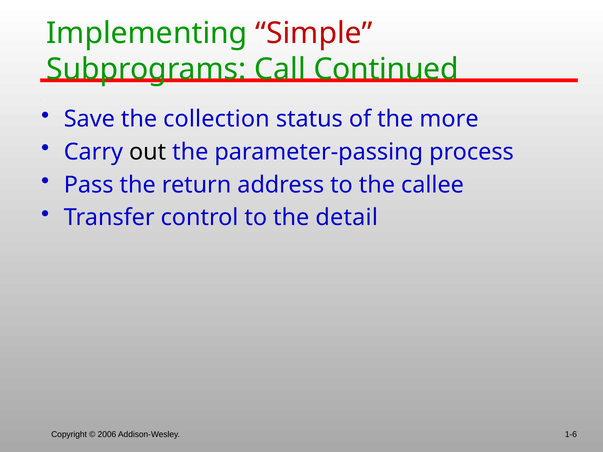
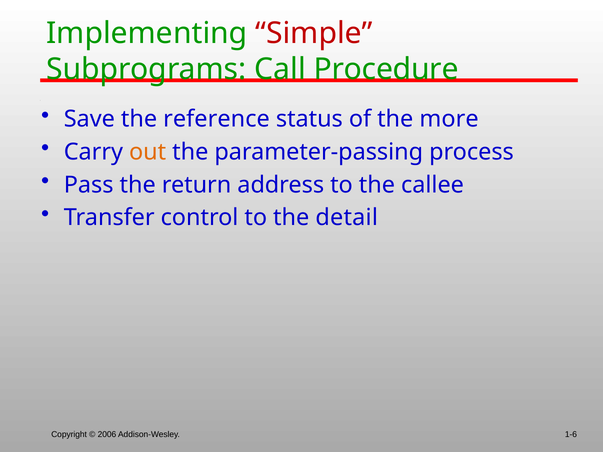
Continued: Continued -> Procedure (386, 69)
collection: collection -> reference (216, 119)
out colour: black -> orange (148, 152)
